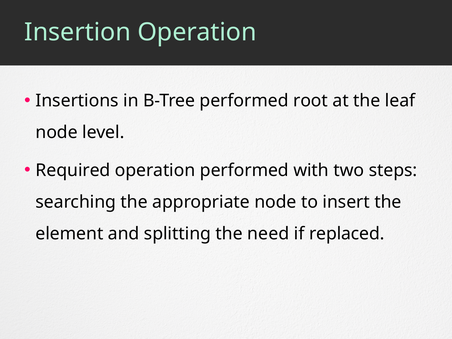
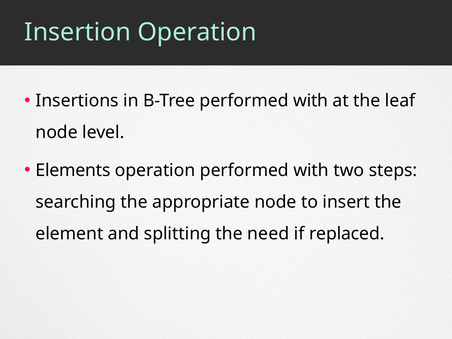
B-Tree performed root: root -> with (311, 101)
Required: Required -> Elements (73, 170)
